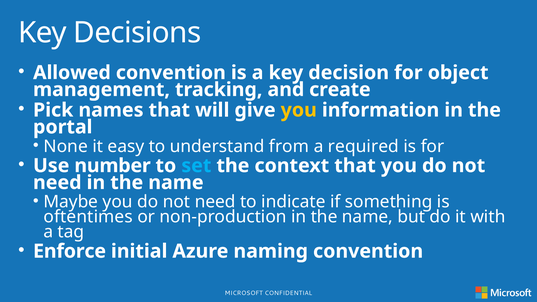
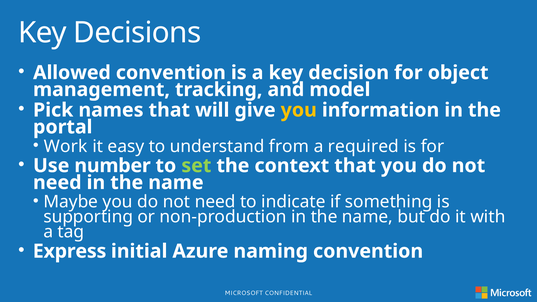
create: create -> model (340, 90)
None: None -> Work (66, 146)
set colour: light blue -> light green (196, 166)
oftentimes: oftentimes -> supporting (88, 217)
Enforce: Enforce -> Express (70, 251)
